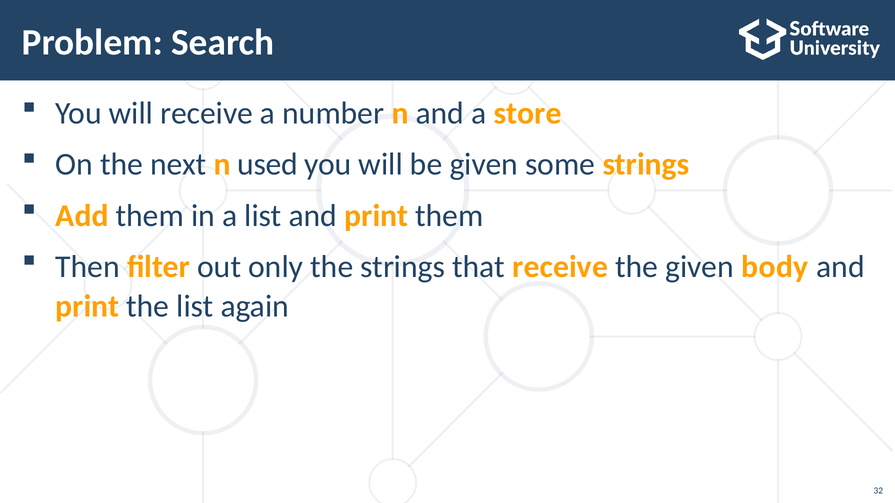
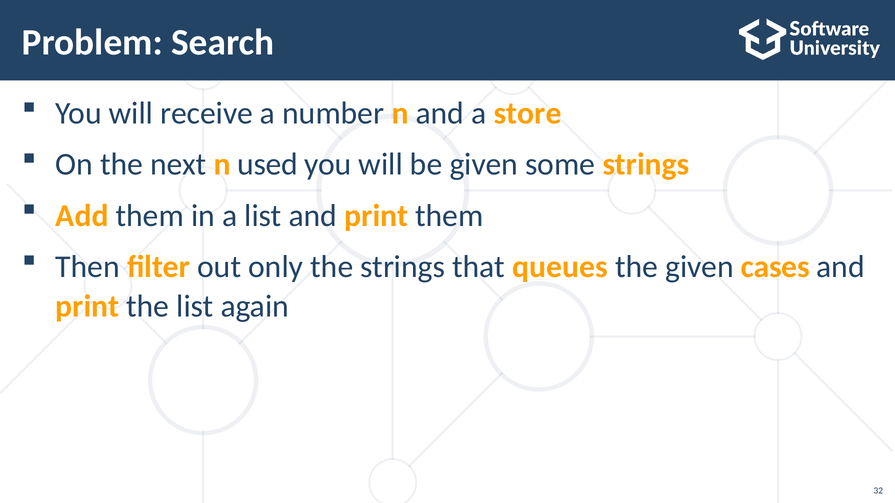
that receive: receive -> queues (560, 267)
body: body -> cases (775, 267)
